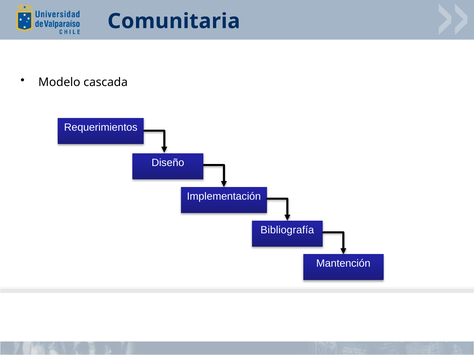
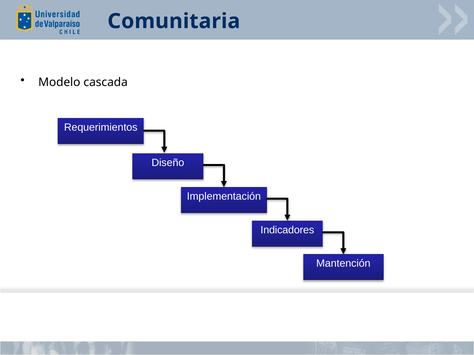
Bibliografía: Bibliografía -> Indicadores (287, 230)
